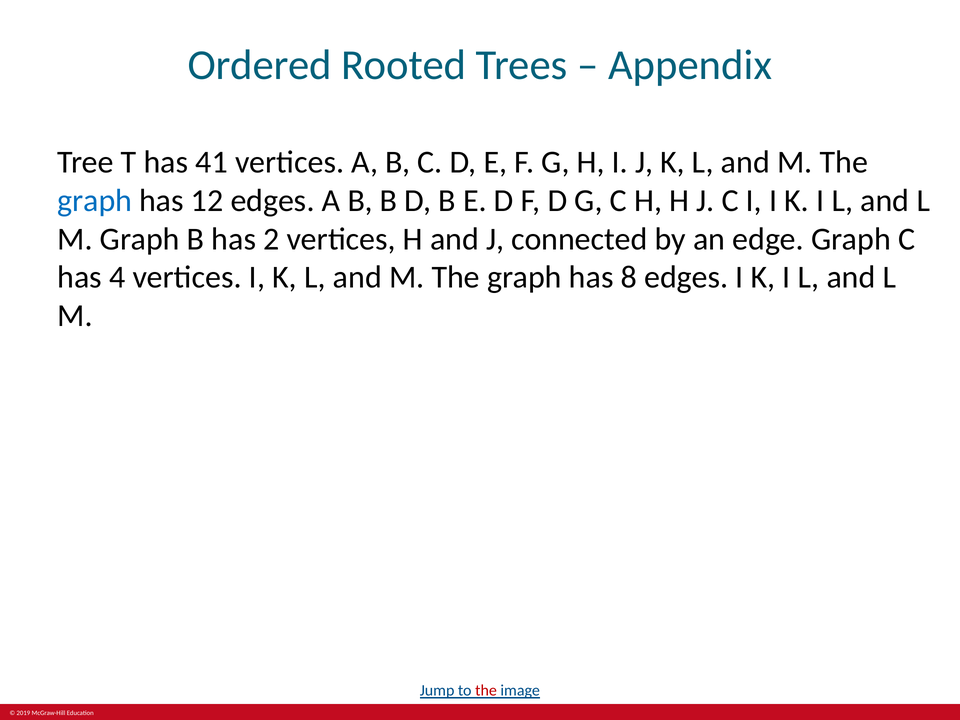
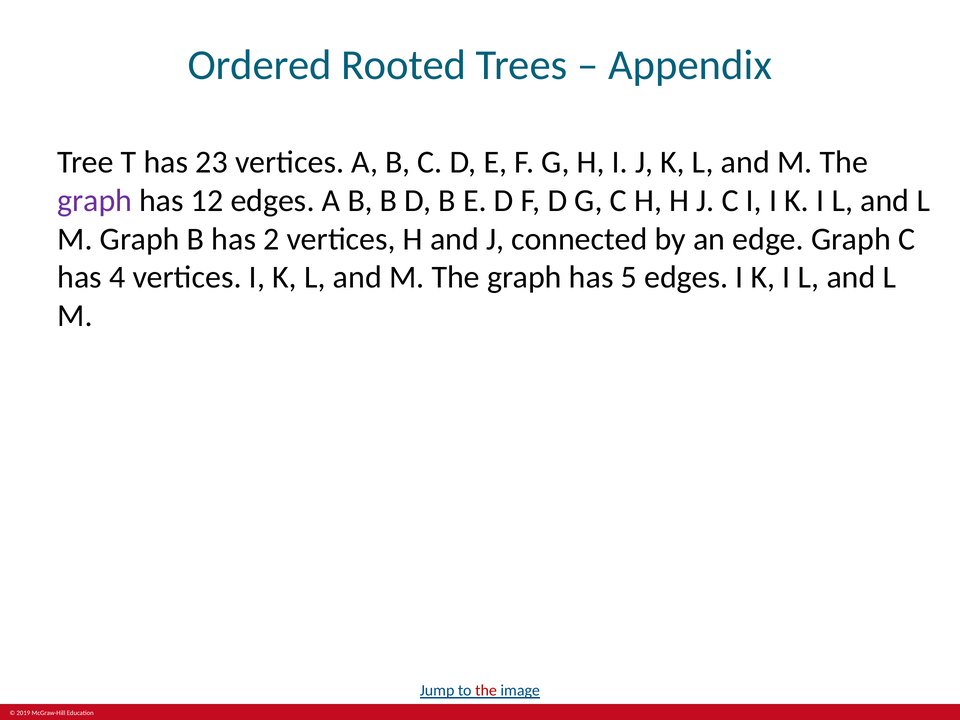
41: 41 -> 23 (212, 162)
graph colour: blue -> purple (95, 201)
8: 8 -> 5 (629, 277)
